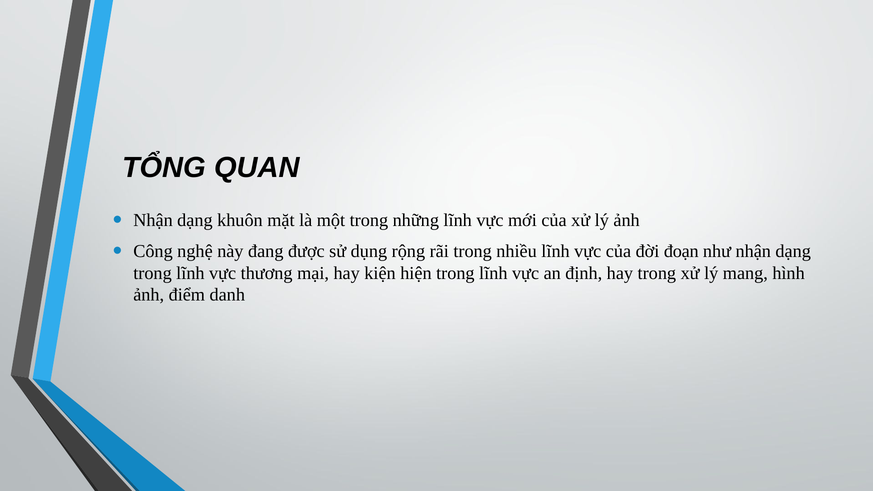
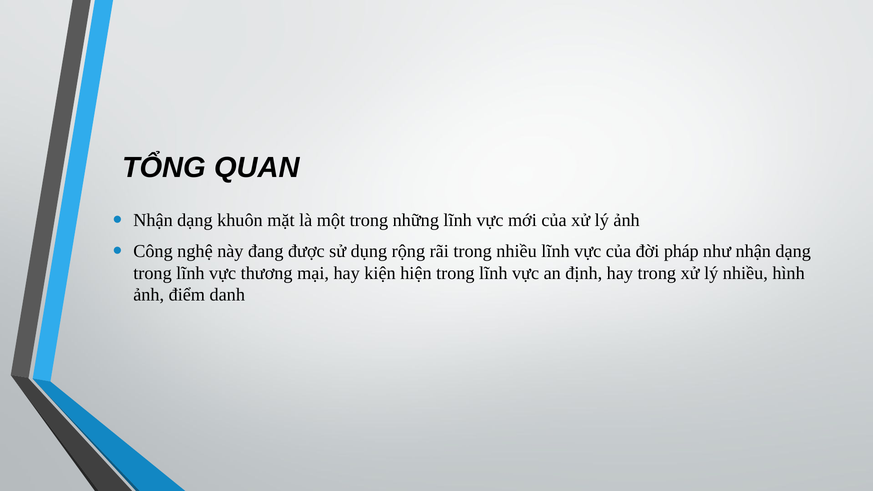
đoạn: đoạn -> pháp (681, 251)
lý mang: mang -> nhiều (745, 273)
